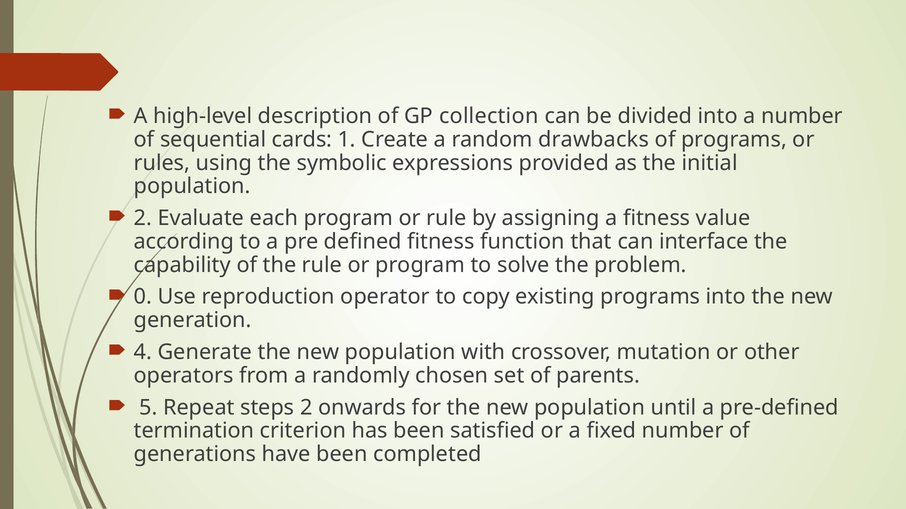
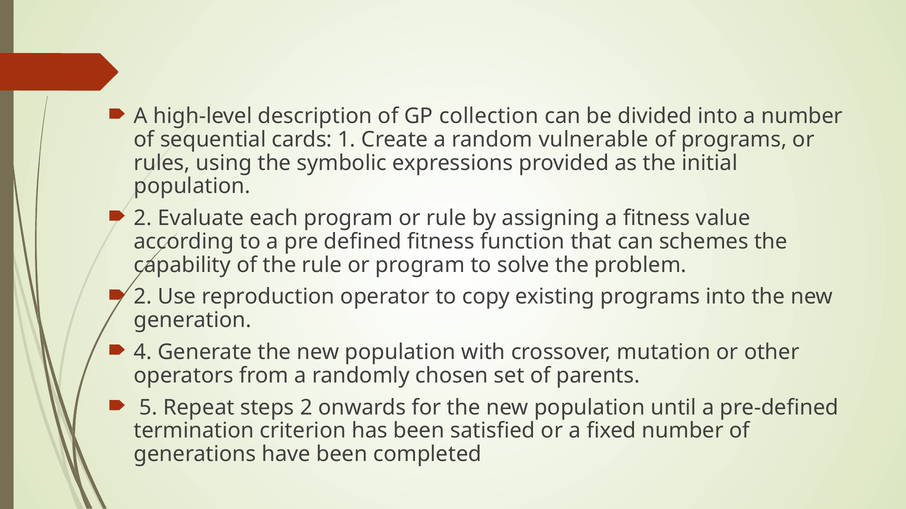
drawbacks: drawbacks -> vulnerable (594, 140)
interface: interface -> schemes (704, 242)
0: 0 -> 2 (143, 297)
